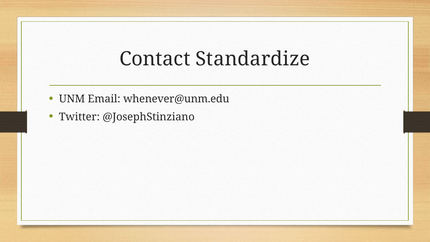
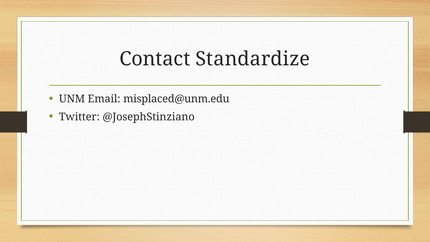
whenever@unm.edu: whenever@unm.edu -> misplaced@unm.edu (176, 99)
